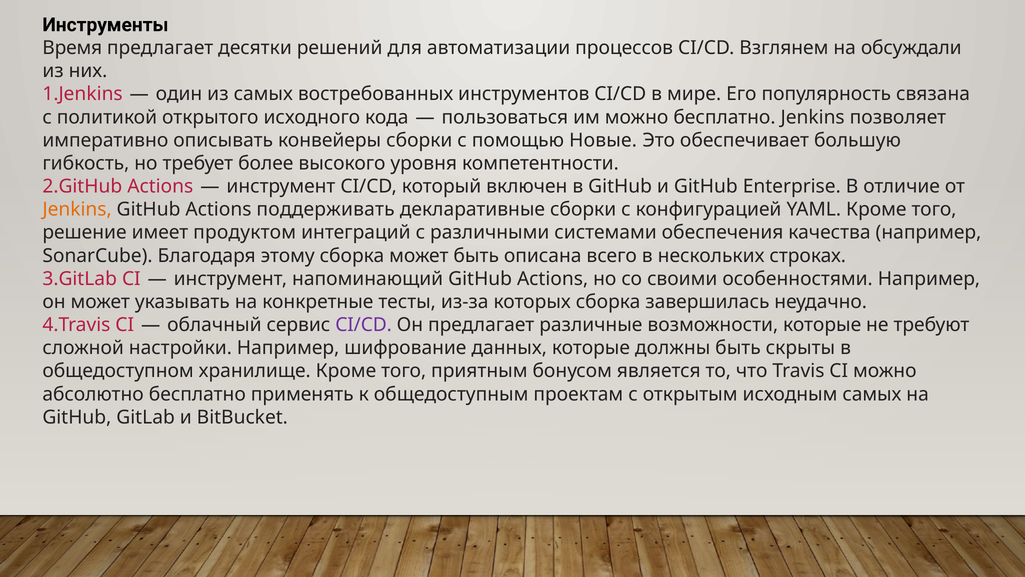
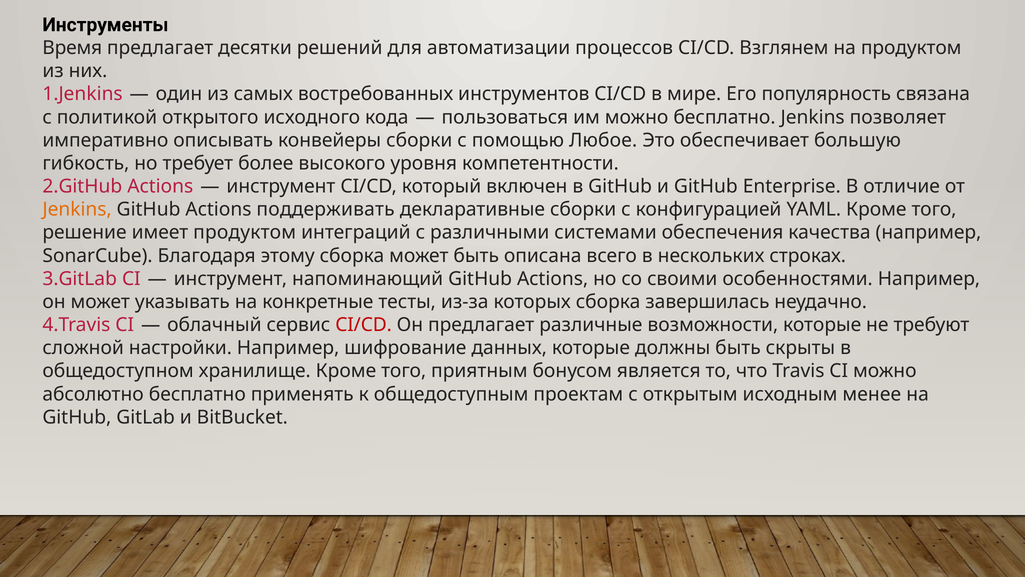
на обсуждали: обсуждали -> продуктом (911, 48)
Новые: Новые -> Любое (603, 140)
CI/CD colour: purple -> red (364, 325)
исходным самых: самых -> менее (872, 394)
